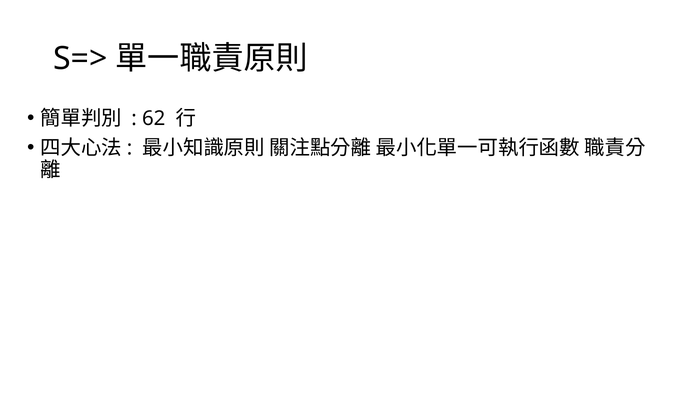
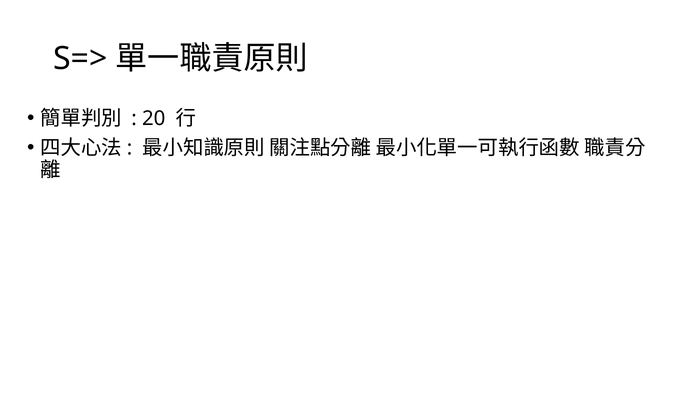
62: 62 -> 20 (154, 118)
